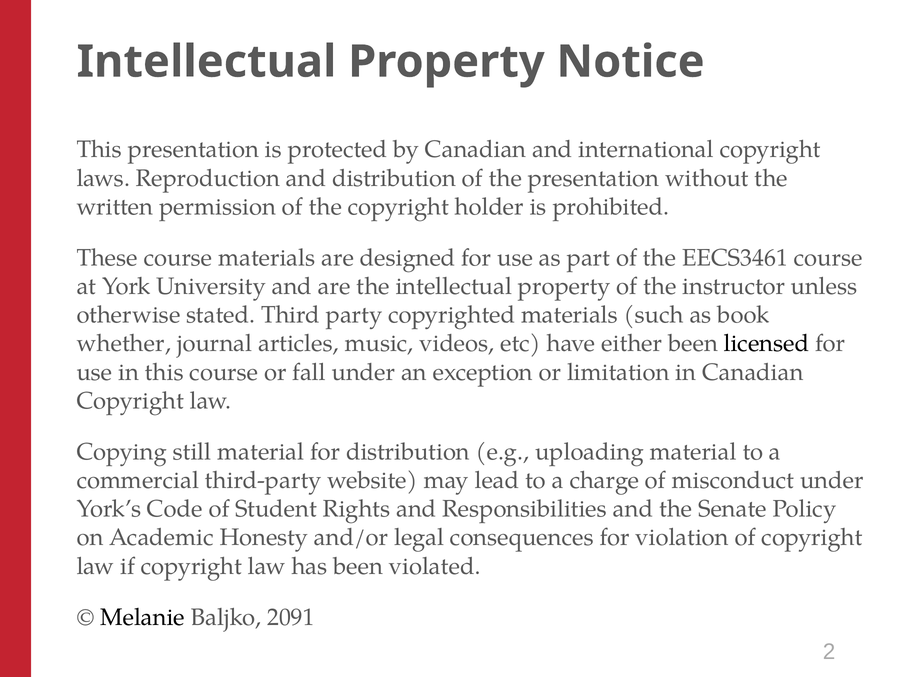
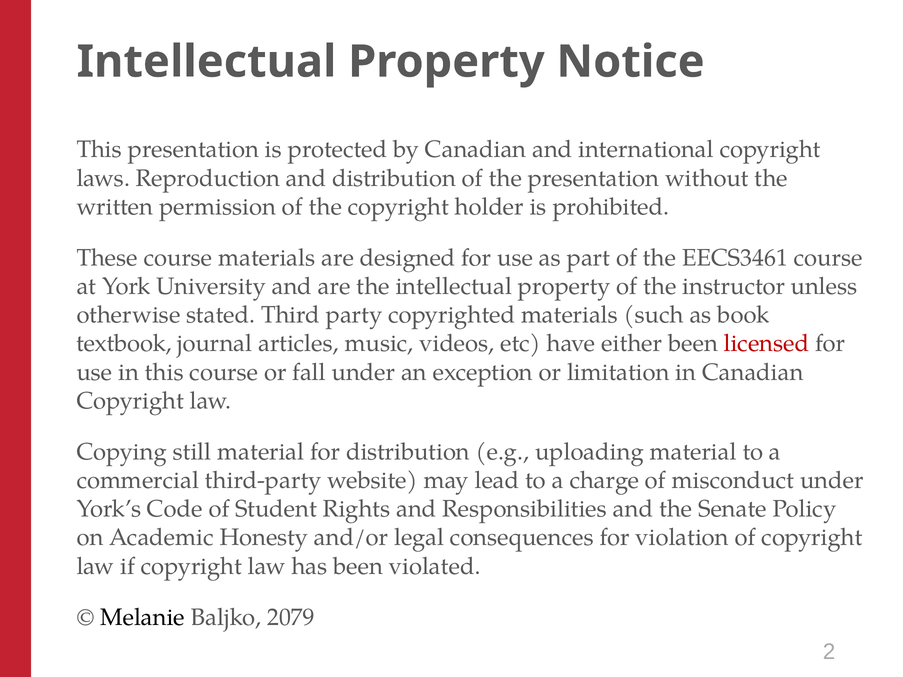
whether: whether -> textbook (124, 344)
licensed colour: black -> red (767, 344)
2091: 2091 -> 2079 (291, 618)
